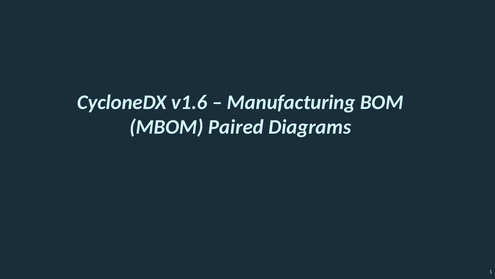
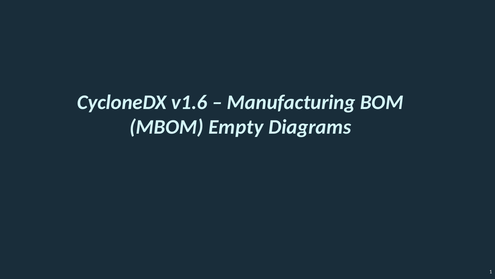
Paired: Paired -> Empty (236, 127)
